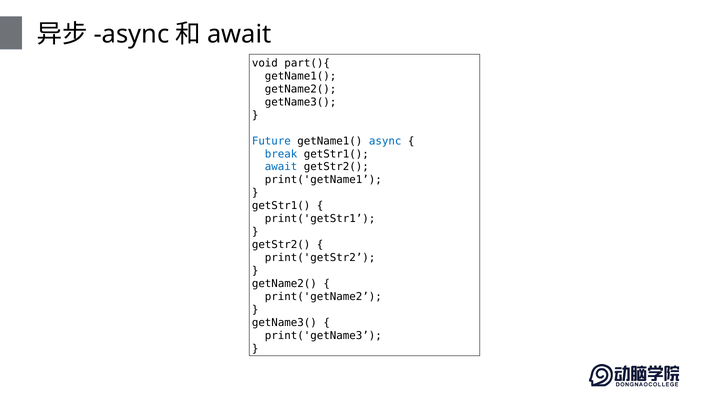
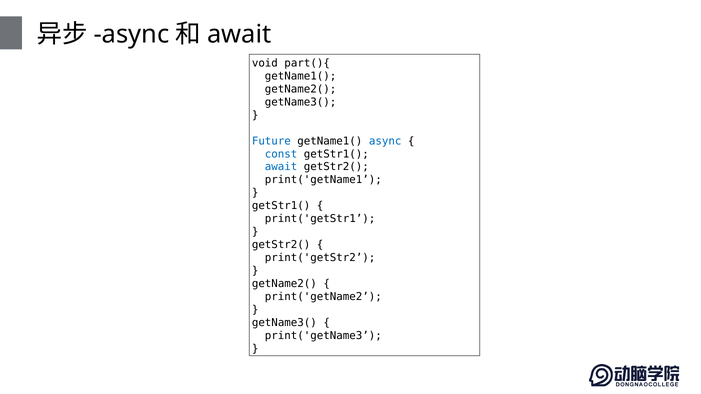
break: break -> const (281, 154)
